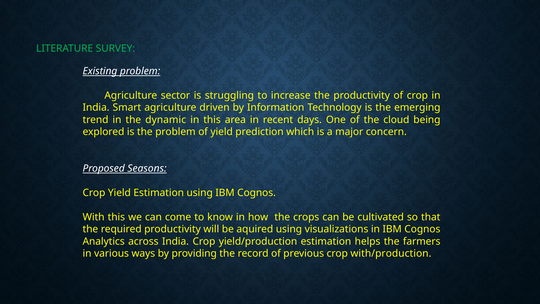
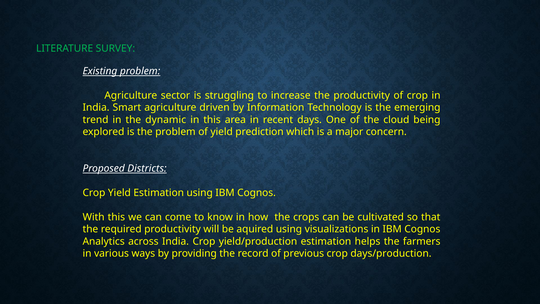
Seasons: Seasons -> Districts (147, 168)
with/production: with/production -> days/production (391, 253)
